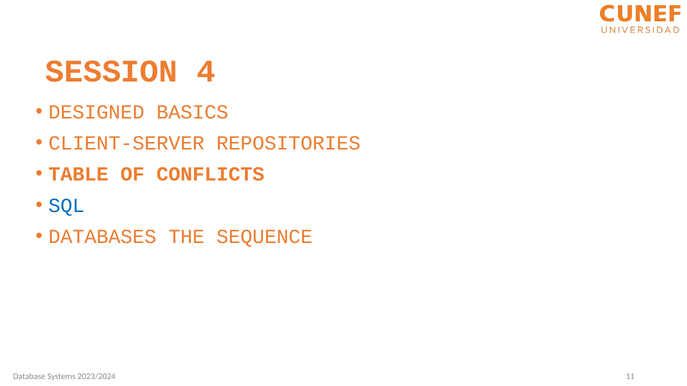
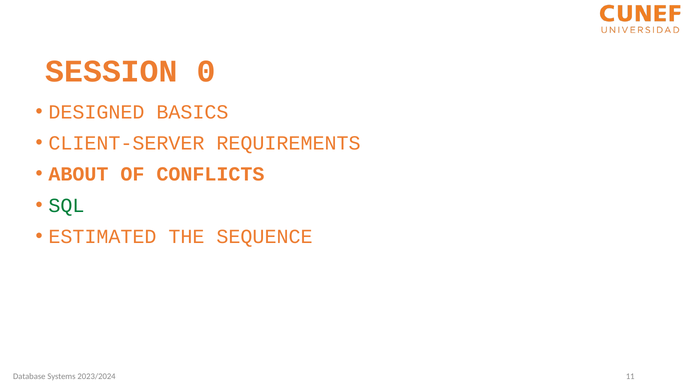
4: 4 -> 0 (206, 72)
REPOSITORIES: REPOSITORIES -> REQUIREMENTS (289, 143)
TABLE: TABLE -> ABOUT (78, 175)
SQL colour: blue -> green (66, 206)
DATABASES: DATABASES -> ESTIMATED (102, 237)
